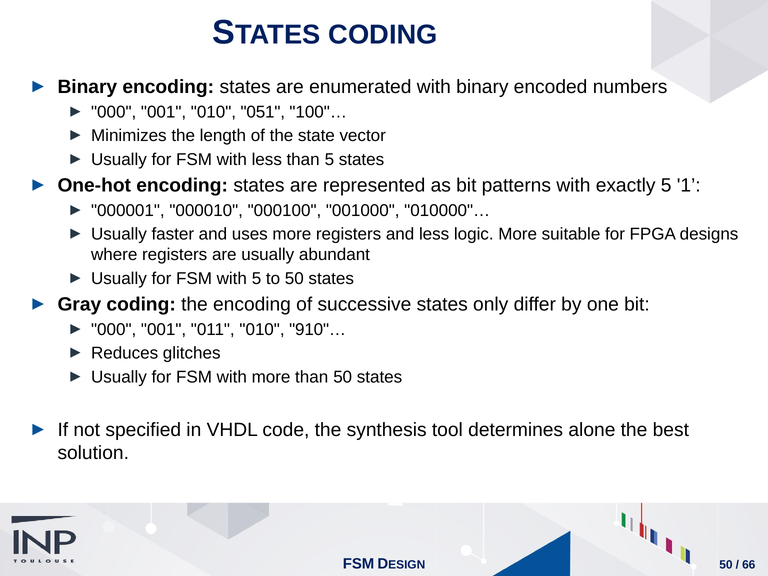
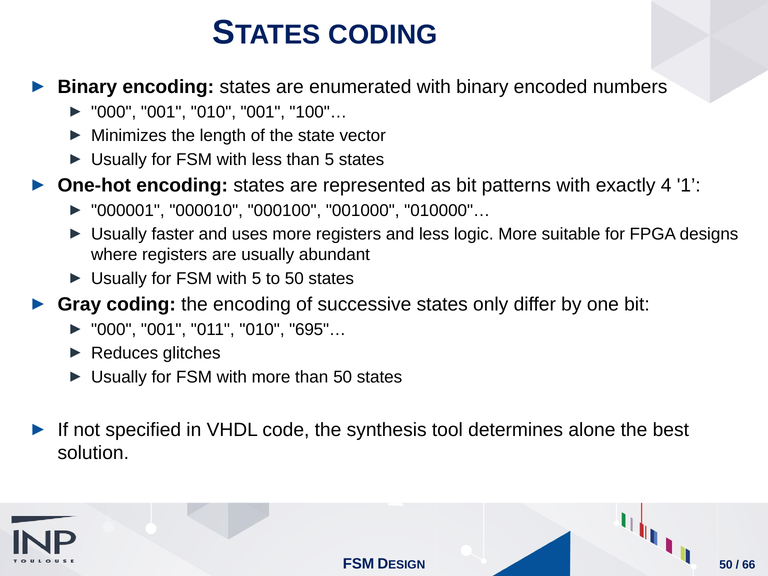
010 051: 051 -> 001 (263, 112)
exactly 5: 5 -> 4 (666, 185)
910"…: 910"… -> 695"… (318, 329)
